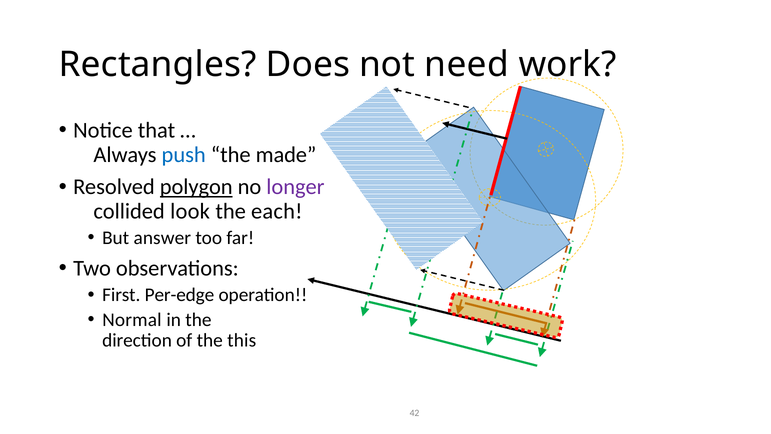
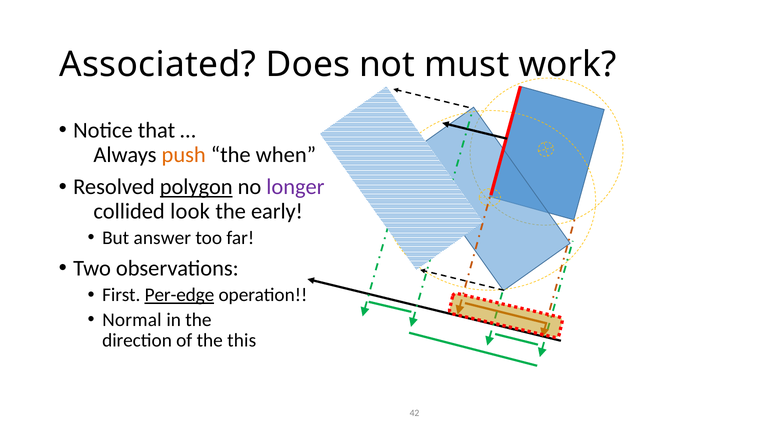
Rectangles: Rectangles -> Associated (158, 65)
need: need -> must (467, 65)
push colour: blue -> orange (184, 155)
made: made -> when (286, 155)
each: each -> early (277, 211)
Per-edge underline: none -> present (179, 295)
